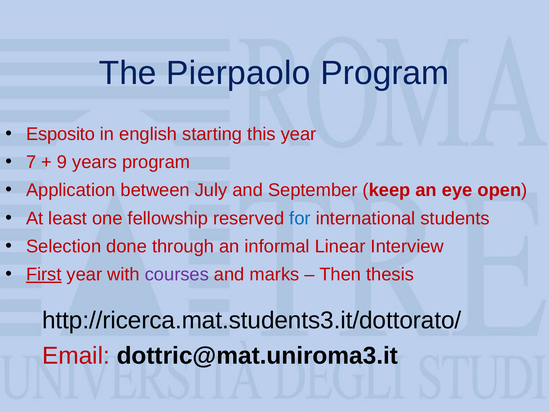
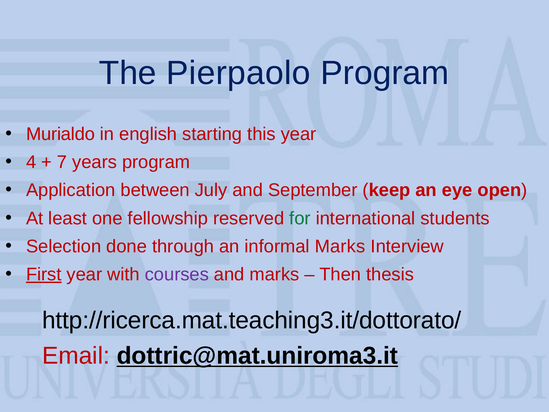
Esposito: Esposito -> Murialdo (60, 134)
7: 7 -> 4 (31, 162)
9: 9 -> 7 (62, 162)
for colour: blue -> green (300, 218)
informal Linear: Linear -> Marks (340, 246)
http://ricerca.mat.students3.it/dottorato/: http://ricerca.mat.students3.it/dottorato/ -> http://ricerca.mat.teaching3.it/dottorato/ (252, 320)
dottric@mat.uniroma3.it underline: none -> present (257, 356)
